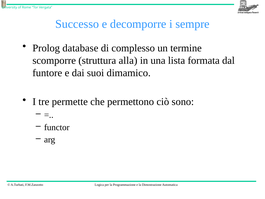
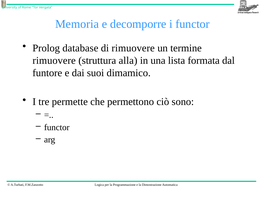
Successo: Successo -> Memoria (77, 24)
i sempre: sempre -> functor (193, 24)
di complesso: complesso -> rimuovere (133, 48)
scomporre: scomporre -> rimuovere (54, 60)
